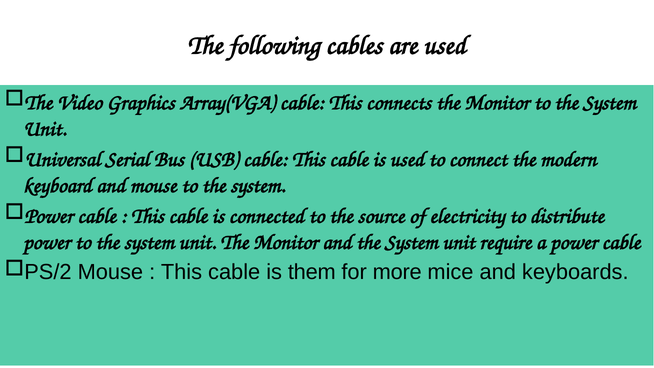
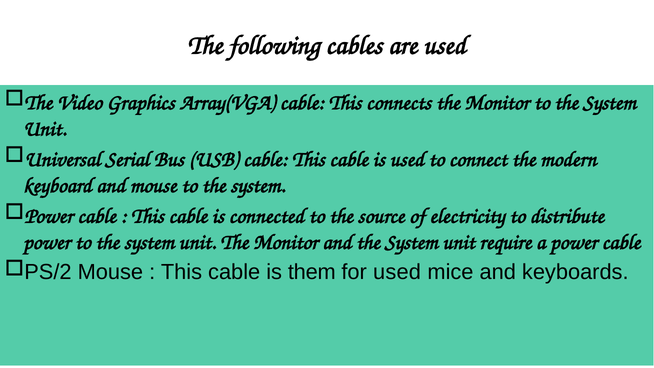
for more: more -> used (397, 272)
